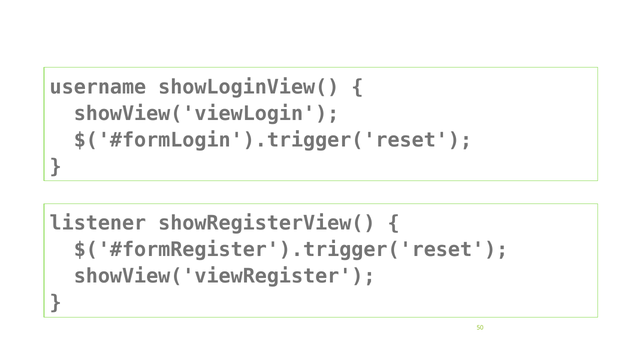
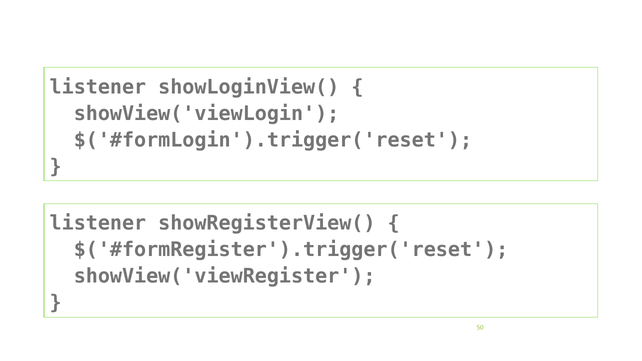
username: username -> listener (98, 87)
